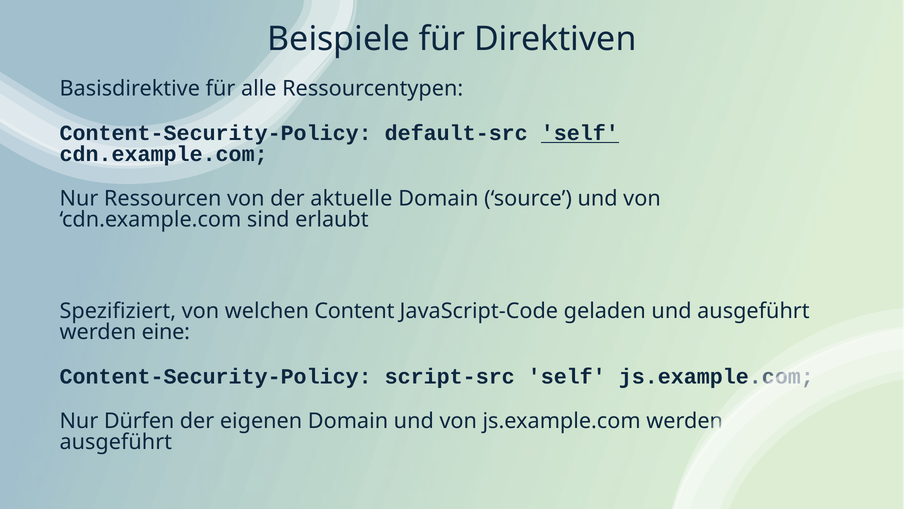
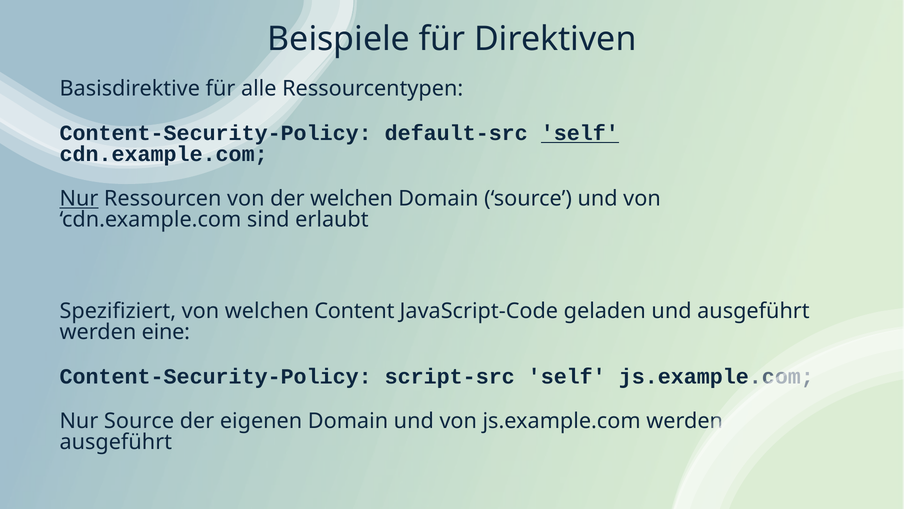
Nur underline: none -> present (79, 199)
der aktuelle: aktuelle -> welchen (352, 199)
Nur Dürfen: Dürfen -> Source (139, 420)
